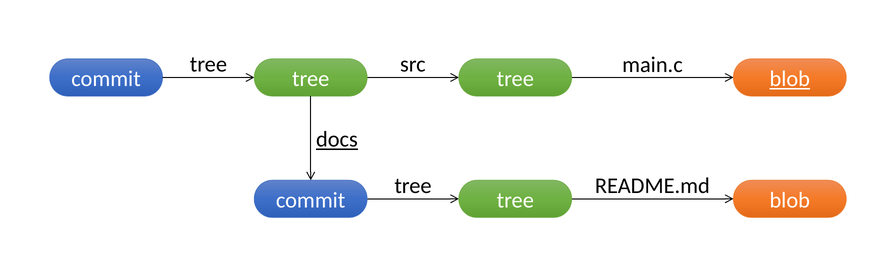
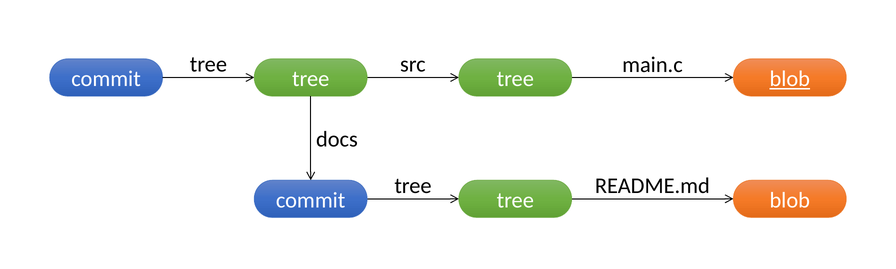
docs underline: present -> none (337, 139)
